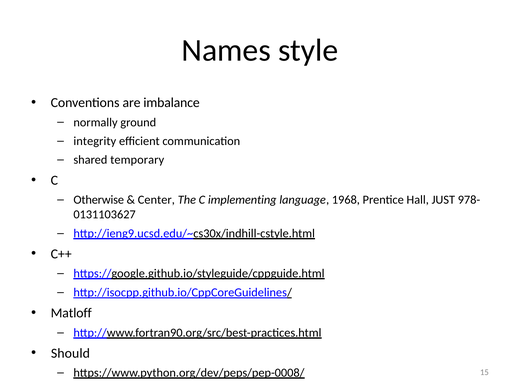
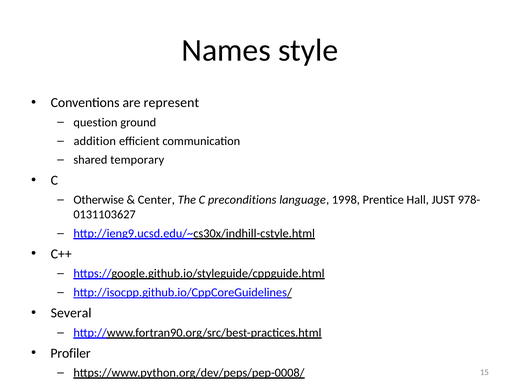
imbalance: imbalance -> represent (171, 103)
normally: normally -> question (95, 122)
integrity: integrity -> addition (95, 141)
implementing: implementing -> preconditions (242, 200)
1968: 1968 -> 1998 (346, 200)
Matloff: Matloff -> Several (71, 313)
Should: Should -> Profiler (71, 353)
